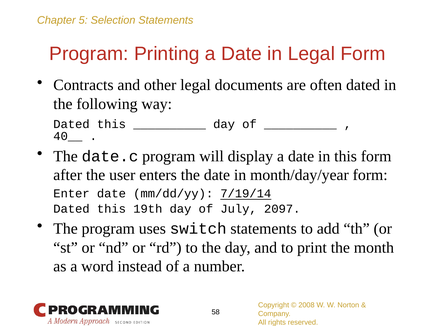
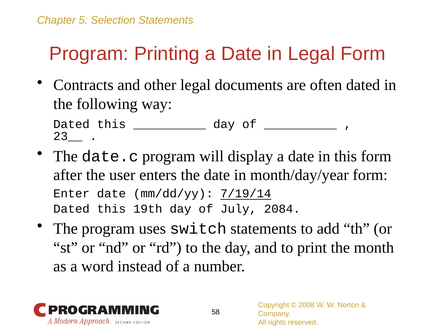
40__: 40__ -> 23__ (68, 136)
2097: 2097 -> 2084 (282, 209)
